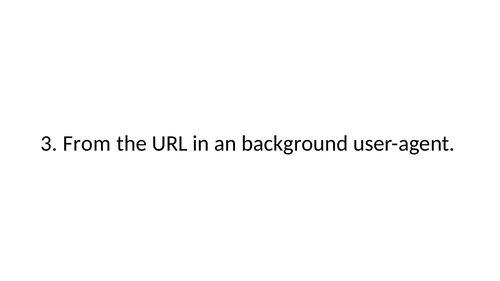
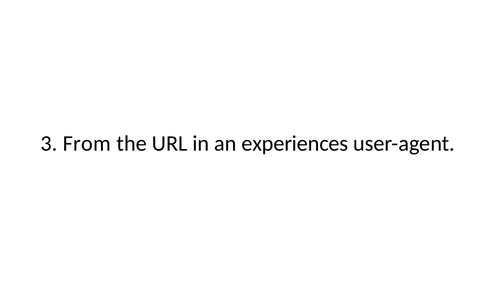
background: background -> experiences (295, 143)
